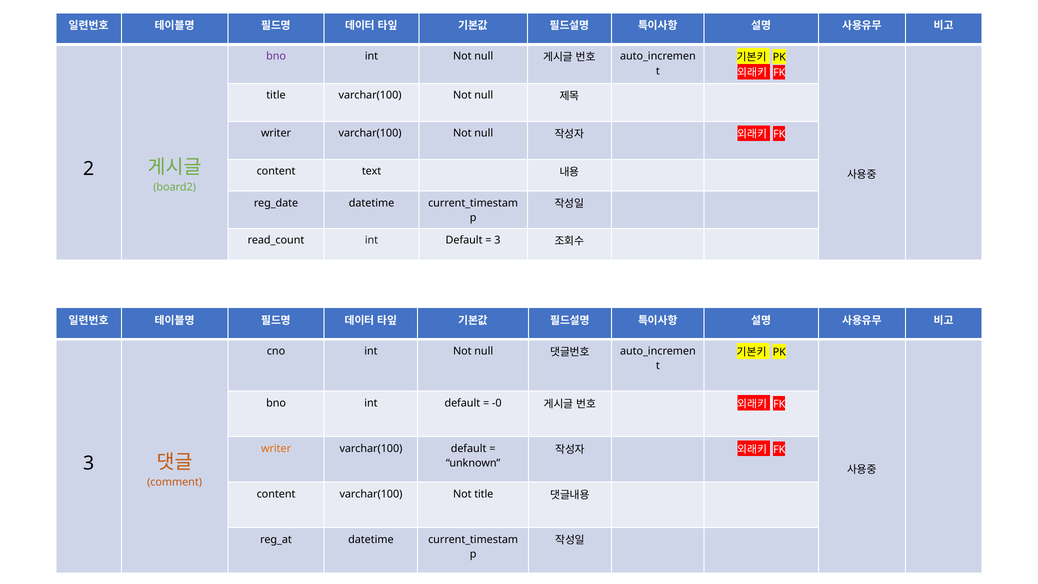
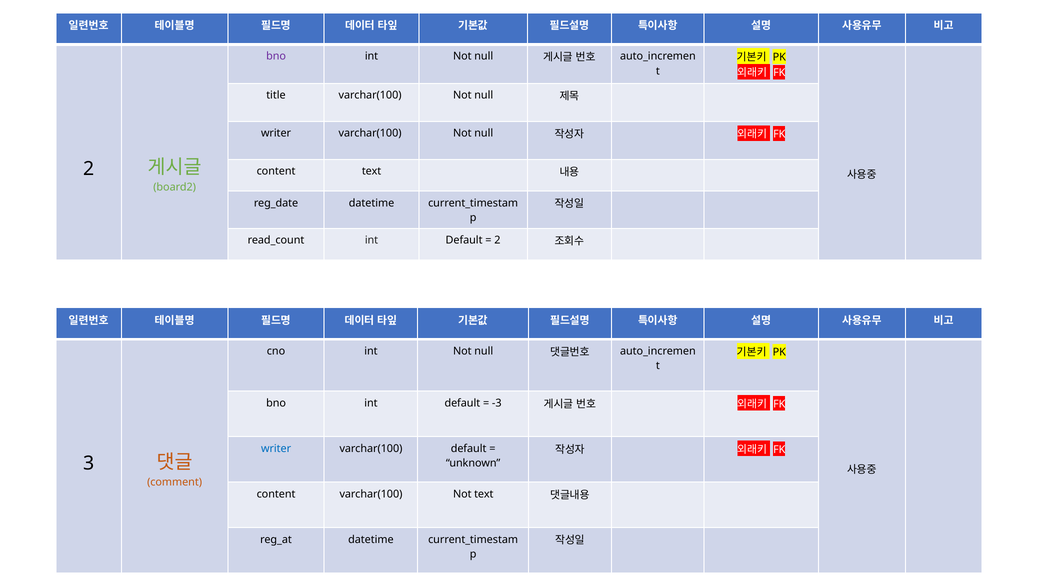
3: 3 -> 2 (497, 240)
-0: -0 -> -3 (497, 403)
writer colour: orange -> blue (276, 448)
Not title: title -> text (484, 494)
